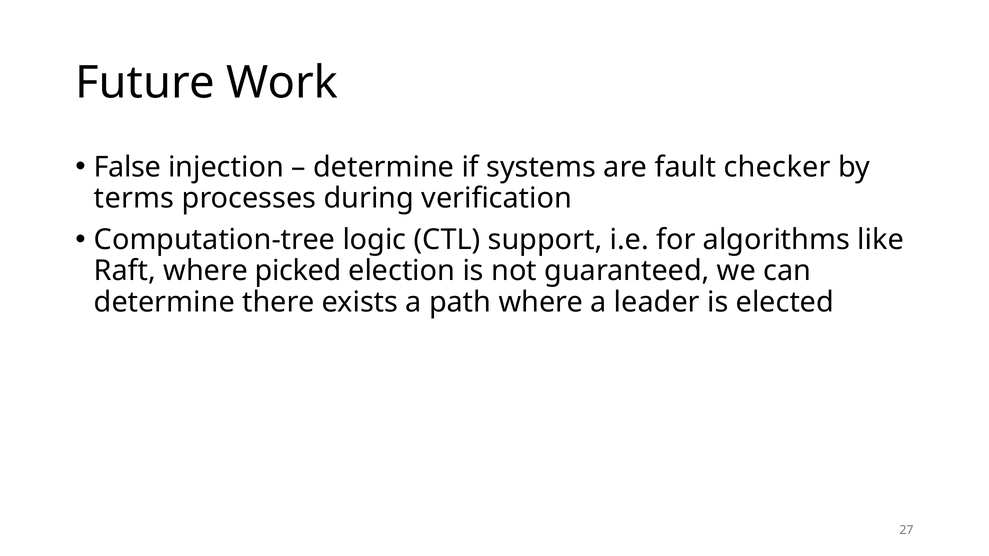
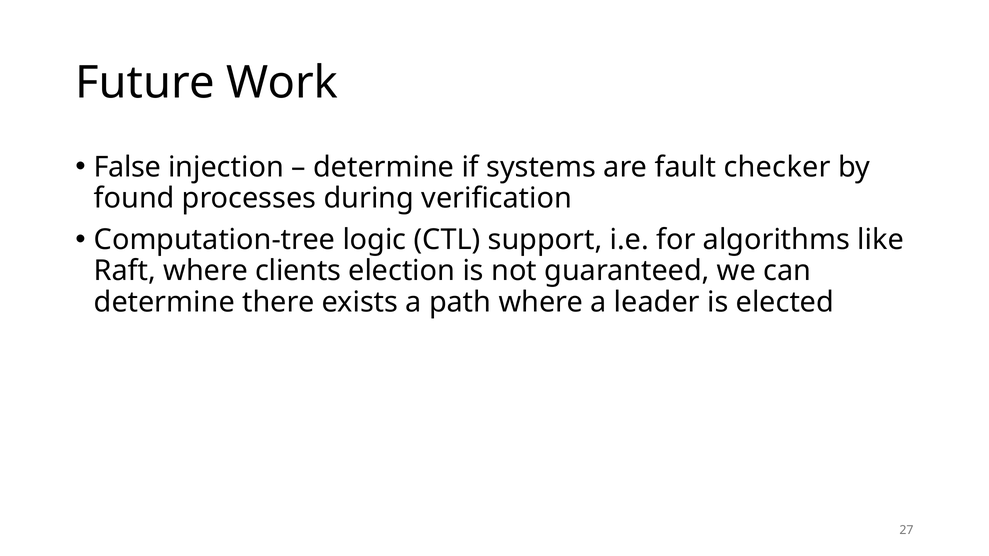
terms: terms -> found (134, 198)
picked: picked -> clients (298, 271)
